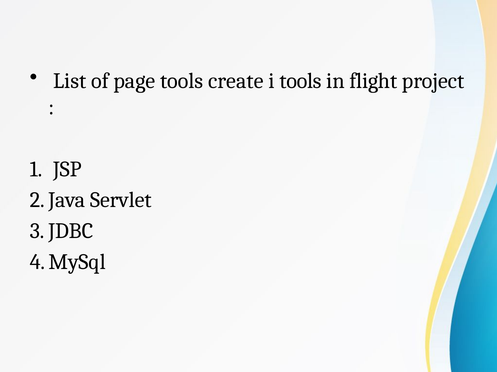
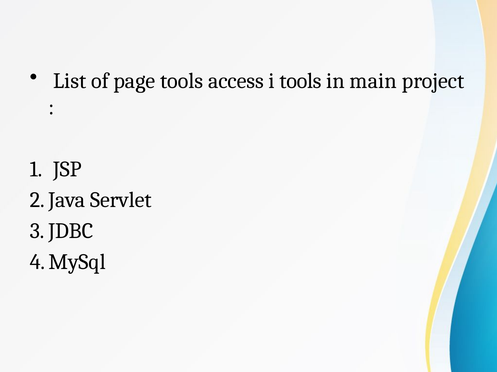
create: create -> access (236, 81)
flight: flight -> main (373, 81)
